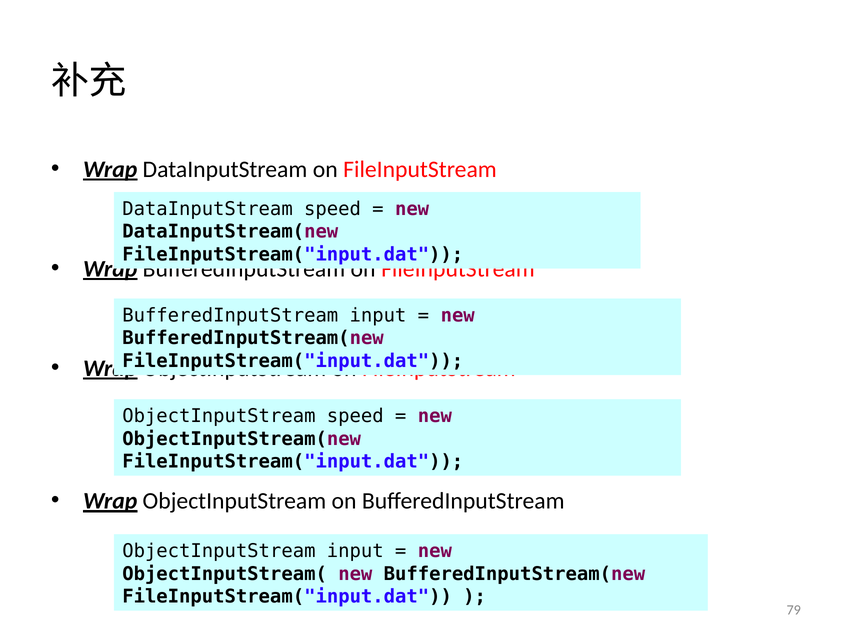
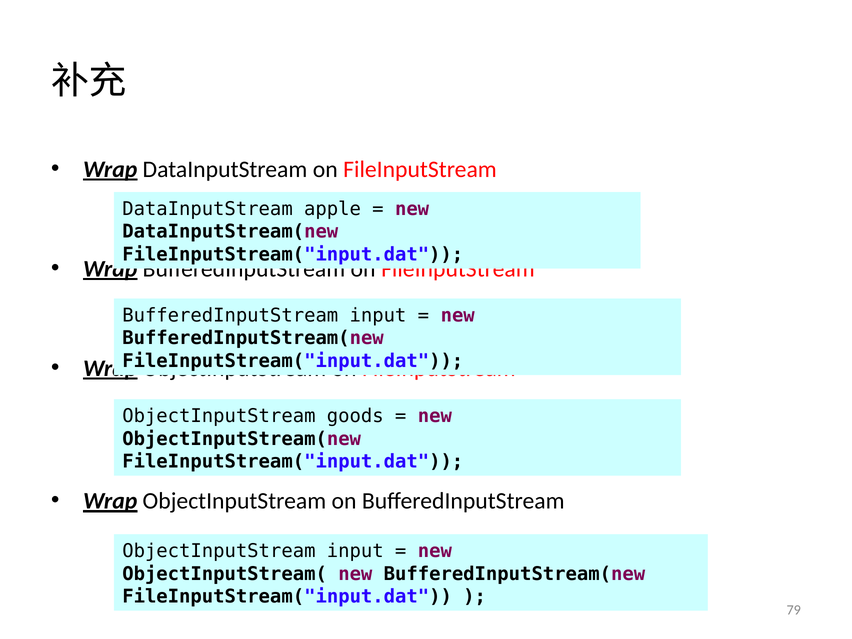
DataInputStream speed: speed -> apple (333, 209)
ObjectInputStream speed: speed -> goods (355, 416)
